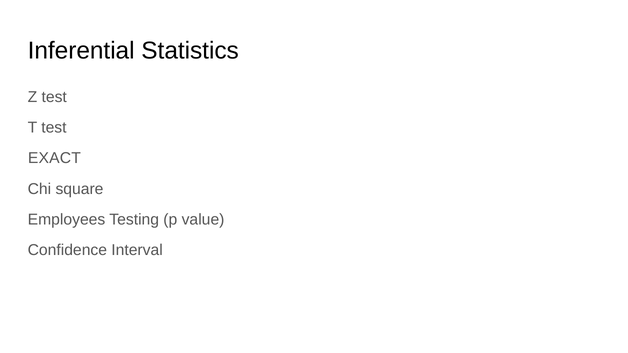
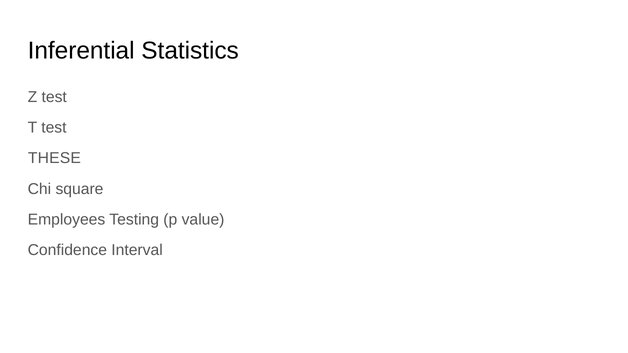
EXACT: EXACT -> THESE (54, 158)
